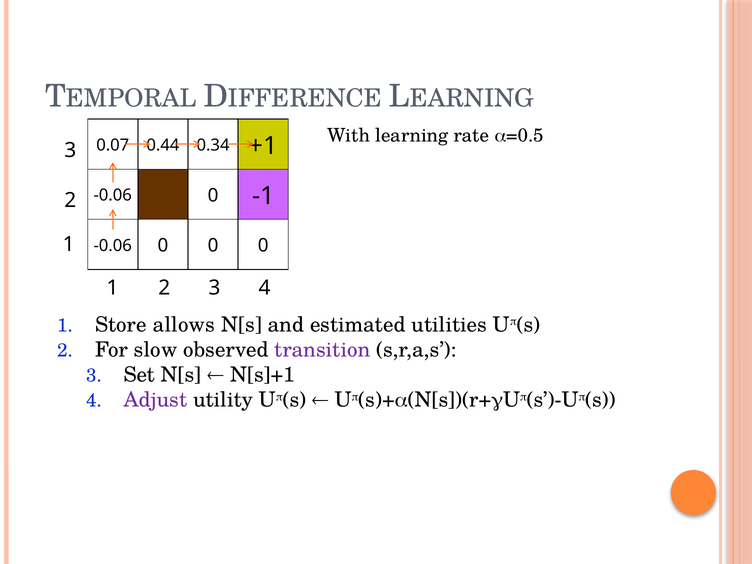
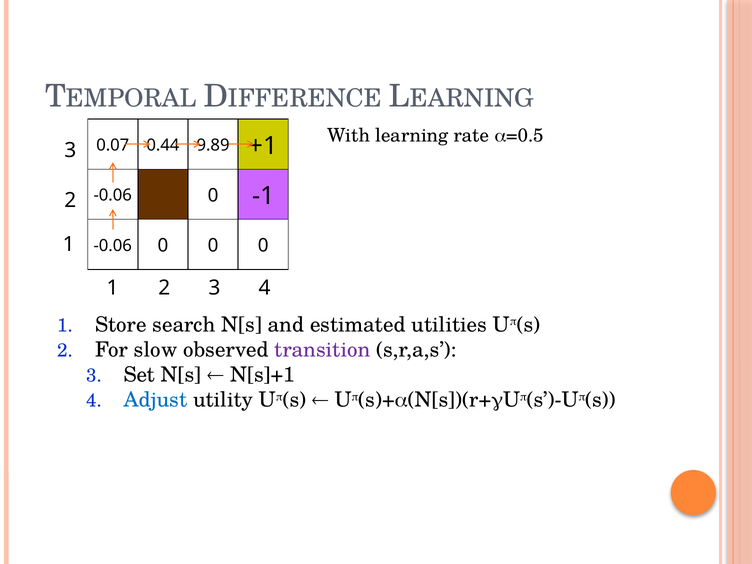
0.34: 0.34 -> 9.89 (213, 145)
allows: allows -> search (184, 325)
Adjust colour: purple -> blue (155, 400)
